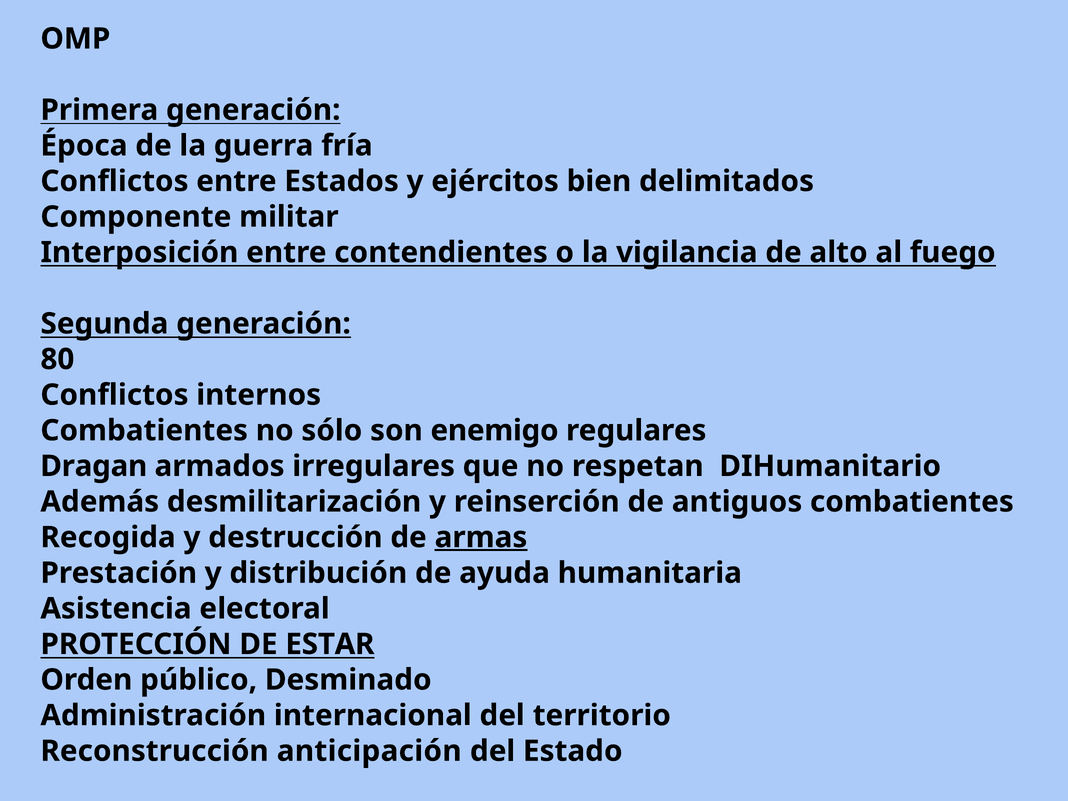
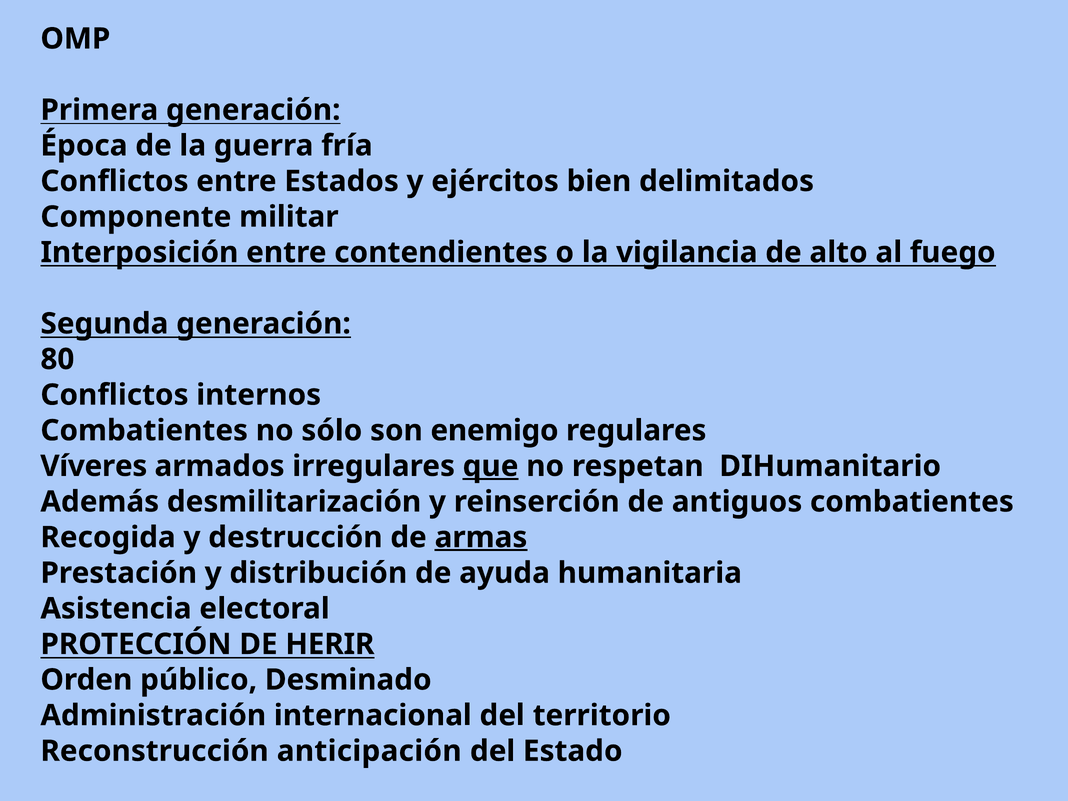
Dragan: Dragan -> Víveres (94, 466)
que underline: none -> present (491, 466)
ESTAR: ESTAR -> HERIR (330, 644)
